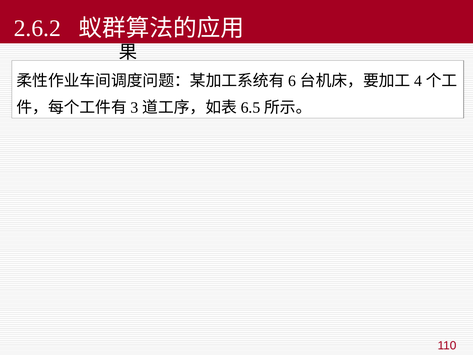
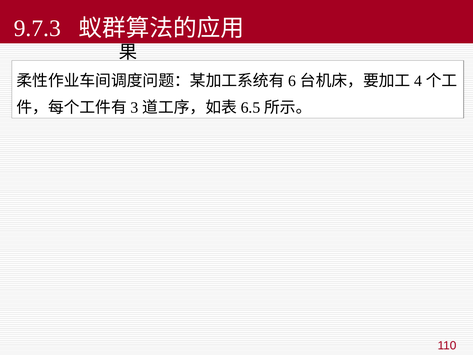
2.6.2: 2.6.2 -> 9.7.3 (37, 28)
